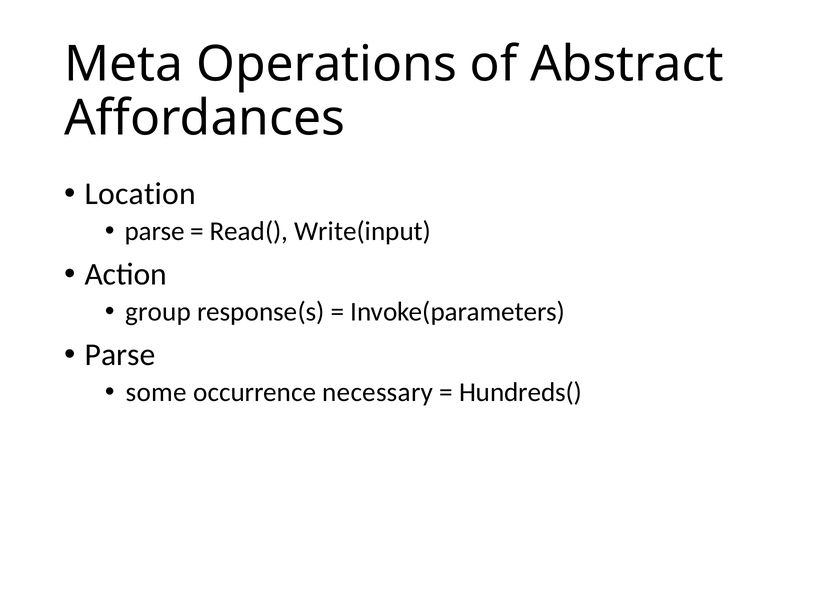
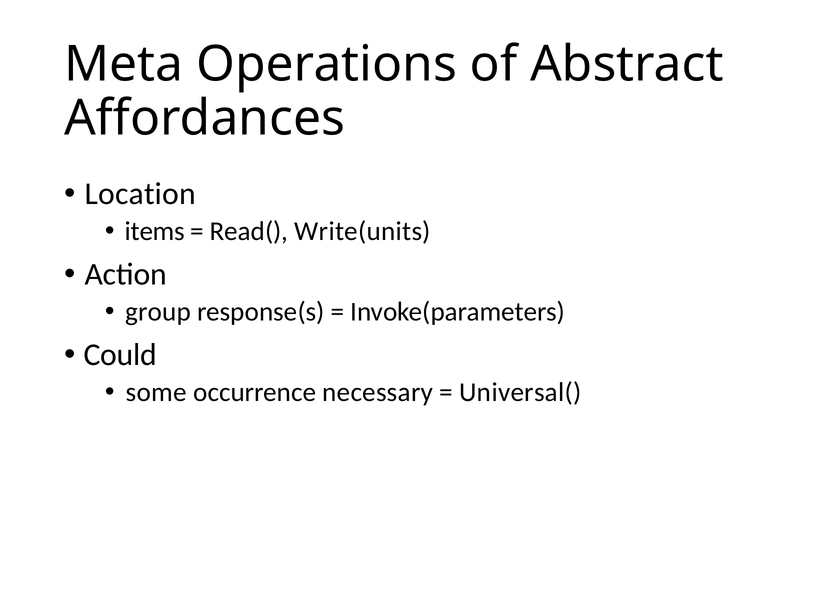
parse: parse -> items (155, 231)
Write(input: Write(input -> Write(units (363, 231)
Parse: Parse -> Could (120, 355)
Hundreds(: Hundreds( -> Universal( (520, 392)
